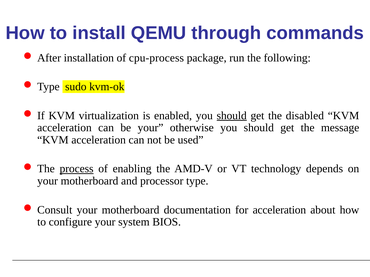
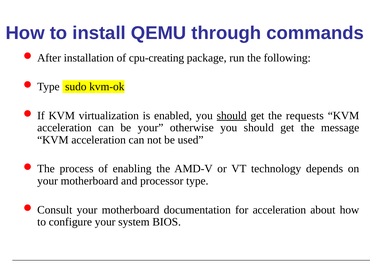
cpu-process: cpu-process -> cpu-creating (157, 58)
disabled: disabled -> requests (305, 116)
process underline: present -> none (77, 169)
